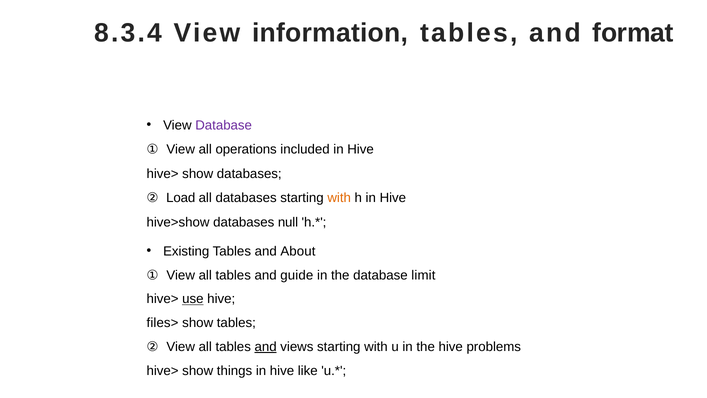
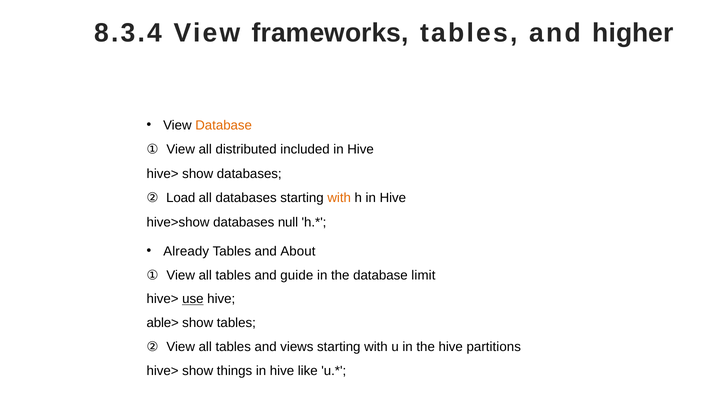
information: information -> frameworks (330, 33)
format: format -> higher (633, 33)
Database colour: purple -> orange (224, 125)
operations: operations -> distributed (246, 149)
Existing: Existing -> Already (186, 251)
files>: files> -> able> (163, 323)
and underline: present -> none (266, 347)
problems: problems -> partitions (494, 347)
